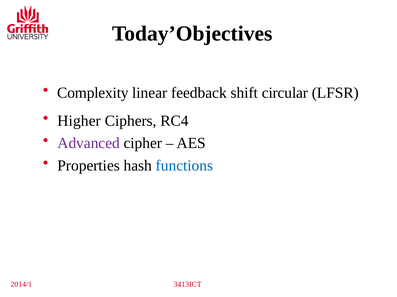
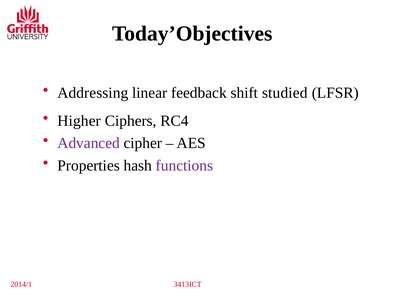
Complexity: Complexity -> Addressing (93, 93)
circular: circular -> studied (285, 93)
functions colour: blue -> purple (184, 166)
